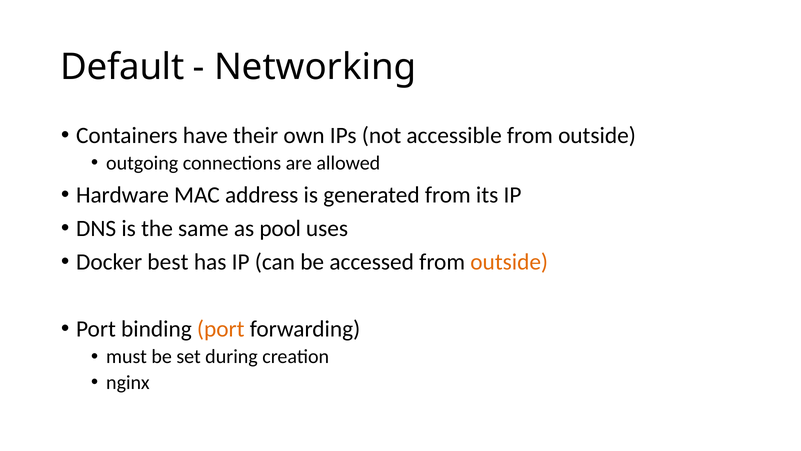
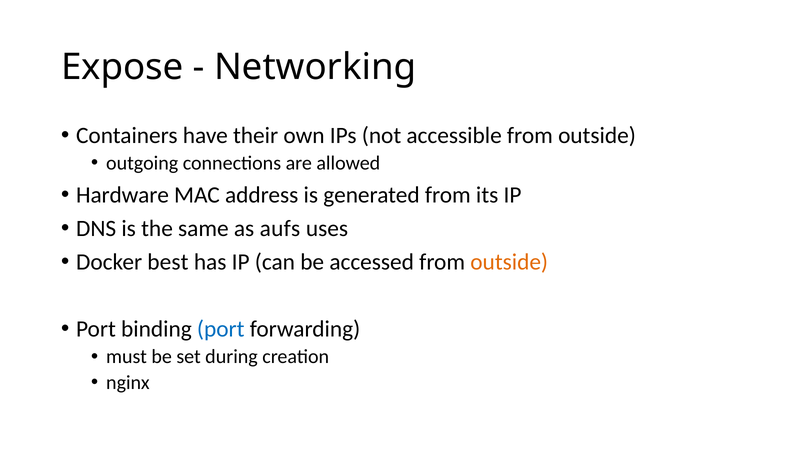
Default: Default -> Expose (122, 67)
pool: pool -> aufs (280, 228)
port colour: orange -> blue (221, 329)
